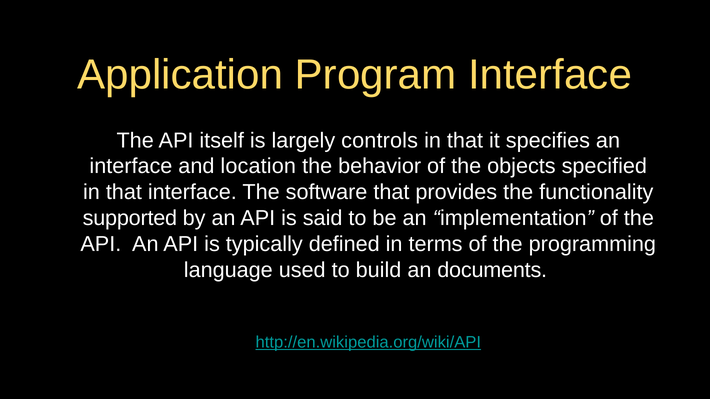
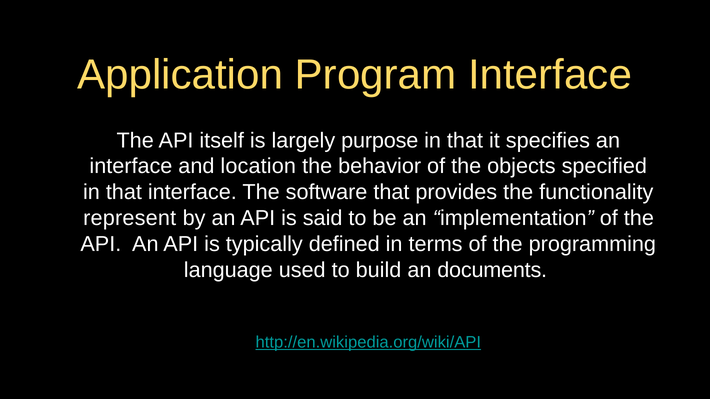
controls: controls -> purpose (380, 141)
supported: supported -> represent (130, 218)
